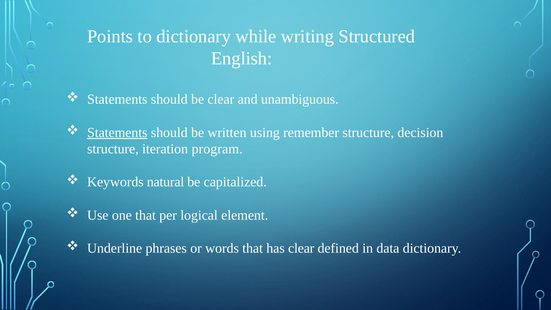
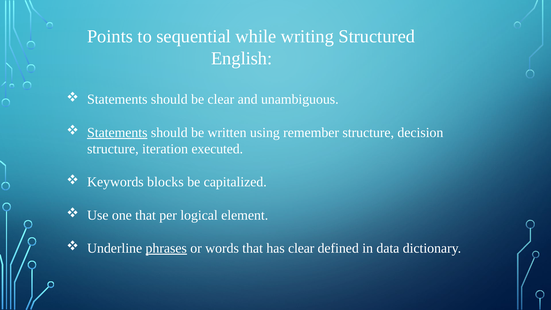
to dictionary: dictionary -> sequential (194, 36)
program: program -> executed (217, 149)
natural: natural -> blocks (165, 182)
phrases underline: none -> present (166, 248)
